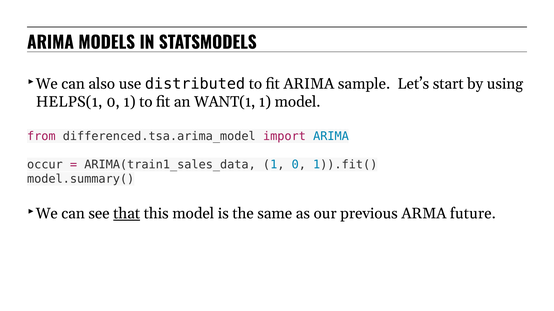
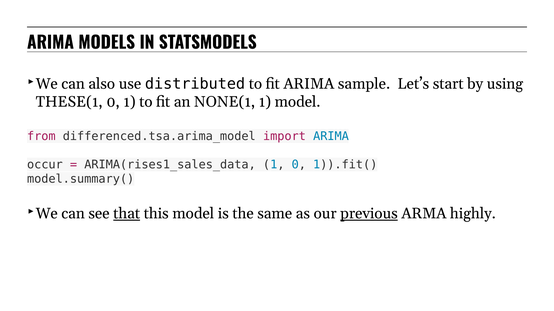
HELPS(1: HELPS(1 -> THESE(1 (69, 102)
WANT(1: WANT(1 -> NONE(1 (225, 102)
ARIMA(train1_sales_data: ARIMA(train1_sales_data -> ARIMA(rises1_sales_data (170, 165)
previous underline: none -> present (369, 214)
future: future -> highly (473, 214)
